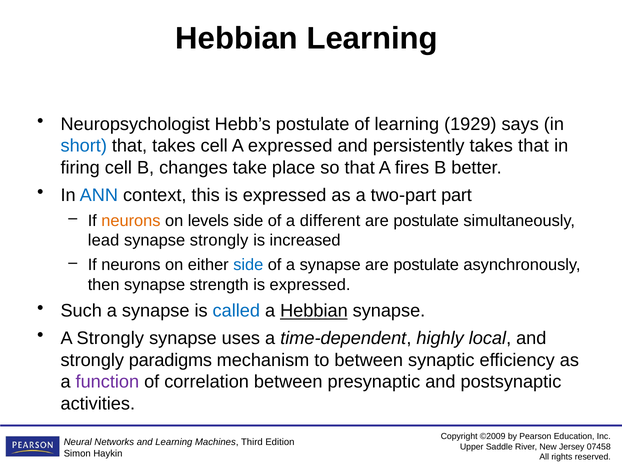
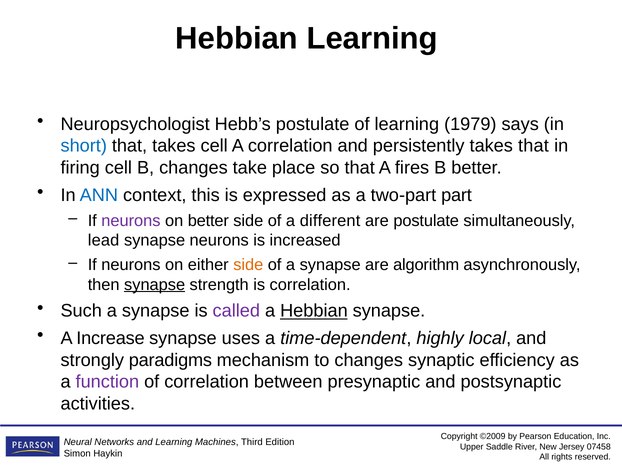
1929: 1929 -> 1979 (470, 124)
A expressed: expressed -> correlation (290, 146)
neurons colour: orange -> purple (131, 220)
on levels: levels -> better (208, 220)
synapse strongly: strongly -> neurons (219, 240)
side colour: blue -> orange (248, 265)
synapse are postulate: postulate -> algorithm (426, 265)
synapse underline: none -> present (155, 284)
strength is expressed: expressed -> correlation (310, 284)
called colour: blue -> purple (236, 311)
A Strongly: Strongly -> Increase (110, 338)
to between: between -> changes (369, 360)
